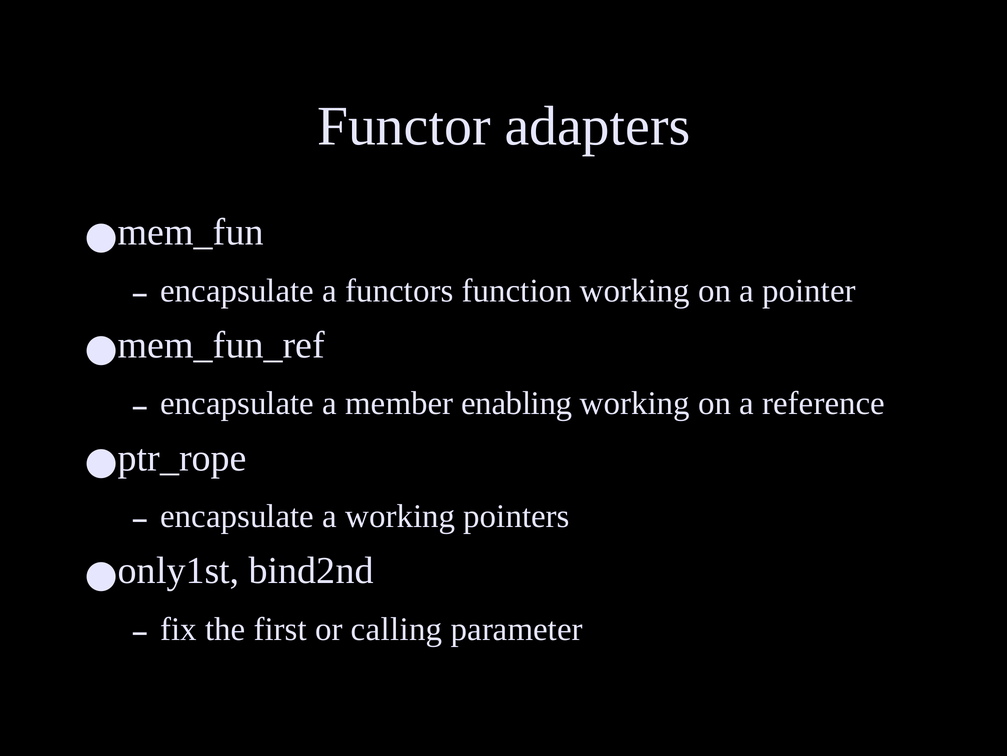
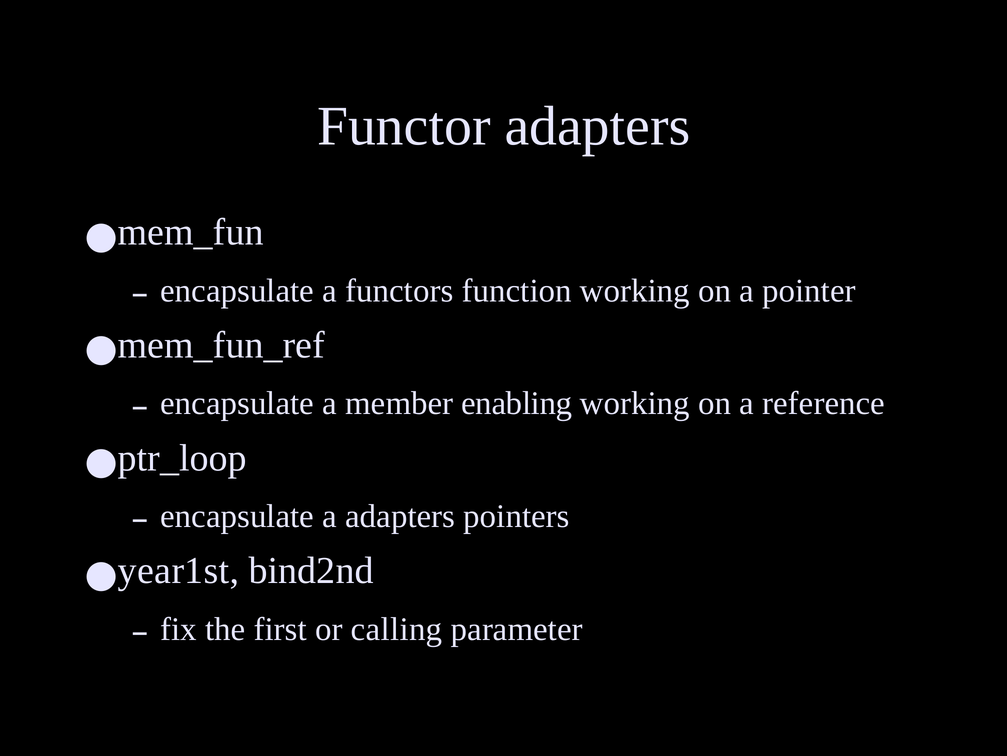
ptr_rope: ptr_rope -> ptr_loop (182, 458)
a working: working -> adapters (400, 516)
only1st: only1st -> year1st (179, 570)
